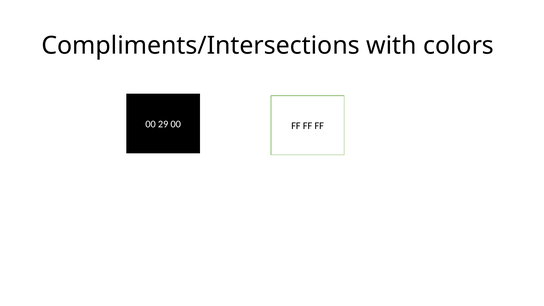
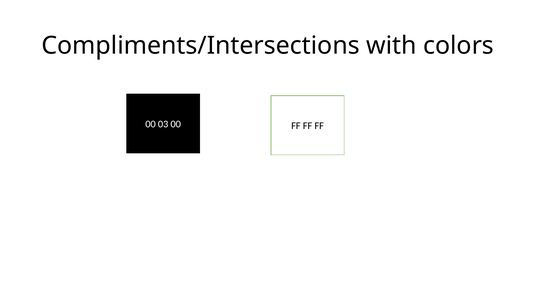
29: 29 -> 03 (163, 124)
